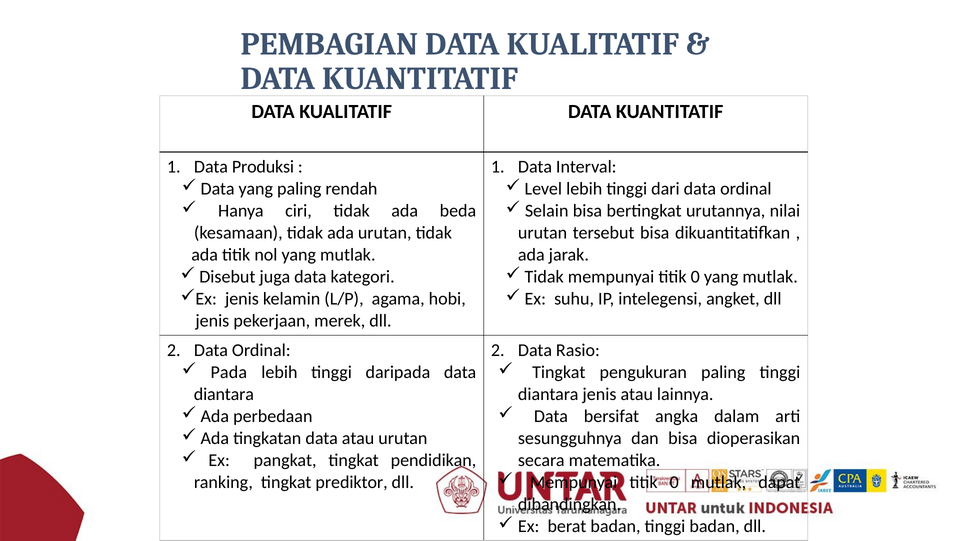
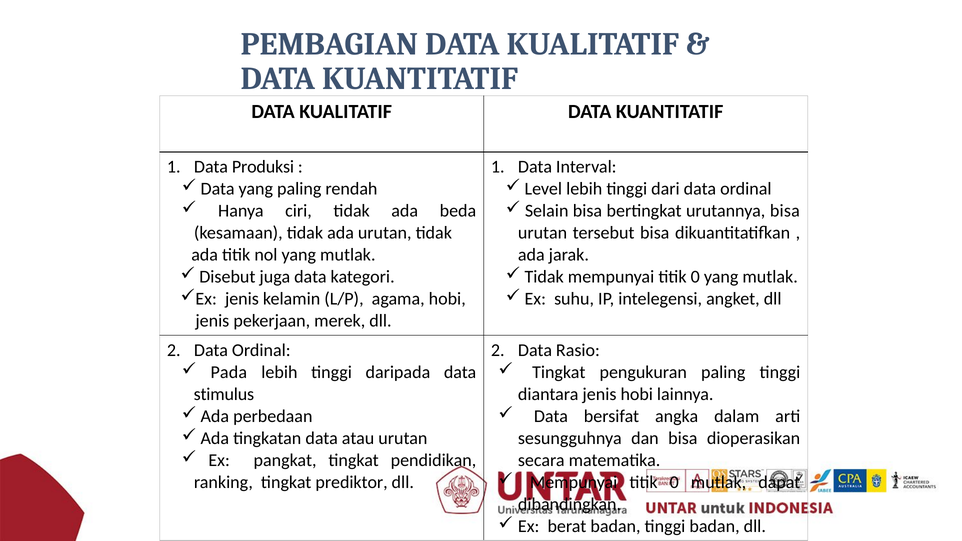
urutannya nilai: nilai -> bisa (785, 211)
diantara: diantara -> stimulus (224, 394)
jenis atau: atau -> hobi (637, 394)
